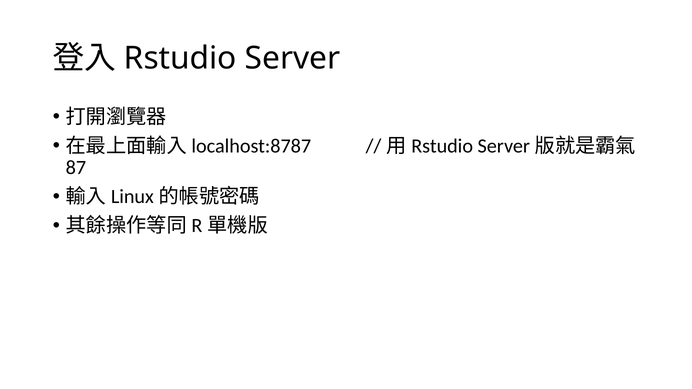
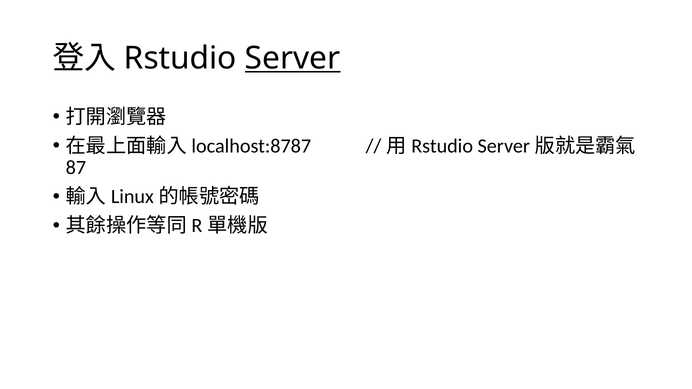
Server underline: none -> present (293, 58)
